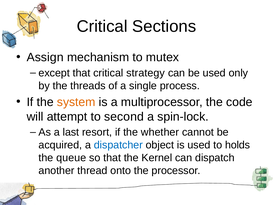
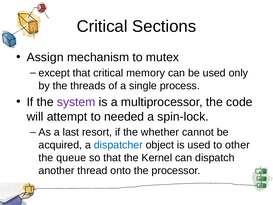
strategy: strategy -> memory (146, 73)
system colour: orange -> purple (76, 102)
second: second -> needed (124, 116)
holds: holds -> other (237, 145)
